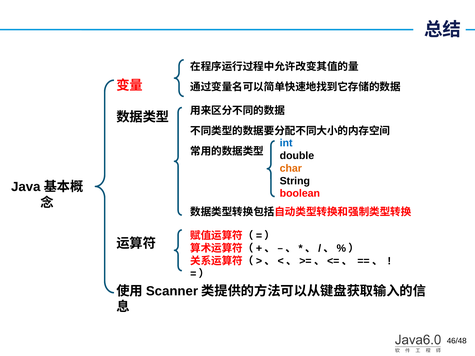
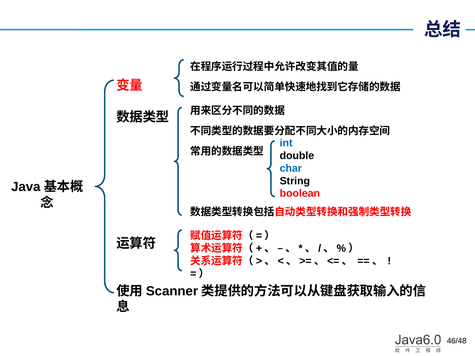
char colour: orange -> blue (291, 168)
